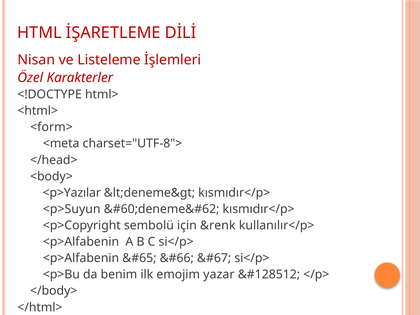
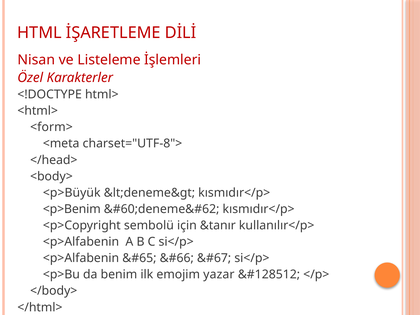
<p>Yazılar: <p>Yazılar -> <p>Büyük (72, 193)
<p>Suyun: <p>Suyun -> <p>Benim (72, 209)
&renk: &renk -> &tanır (218, 225)
